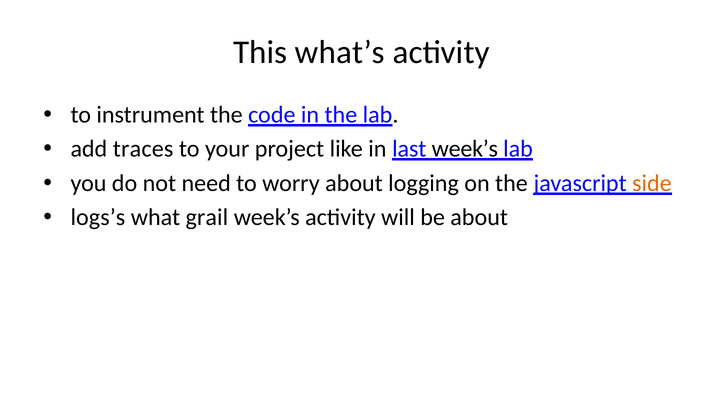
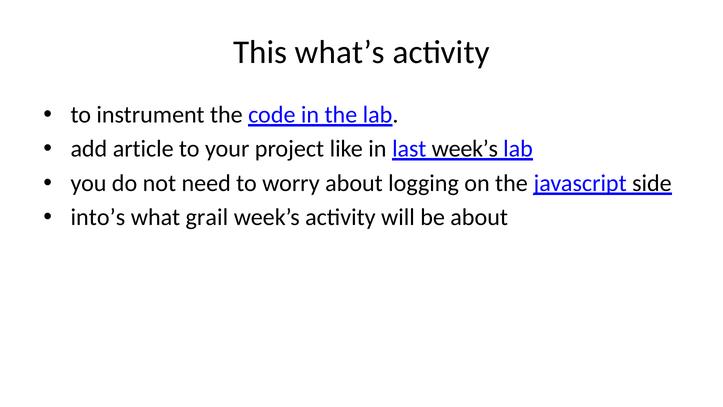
traces: traces -> article (143, 149)
side colour: orange -> black (652, 183)
logs’s: logs’s -> into’s (98, 217)
